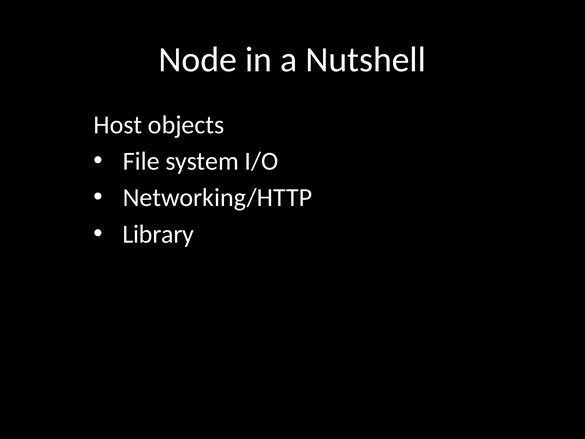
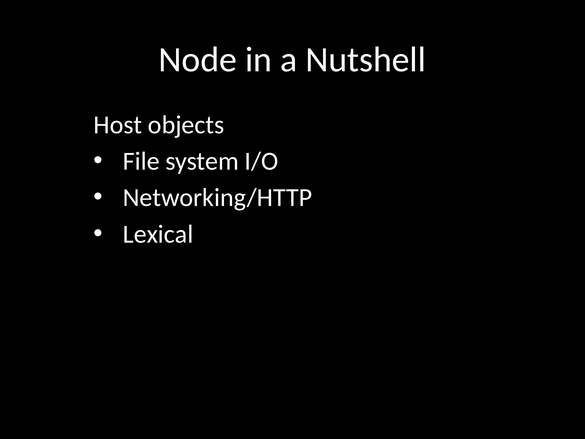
Library: Library -> Lexical (158, 234)
